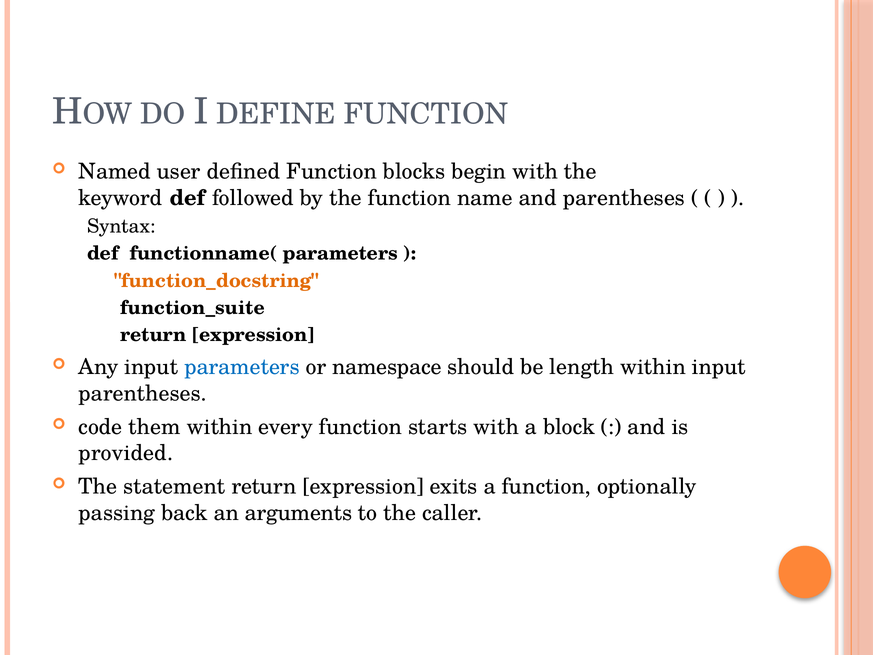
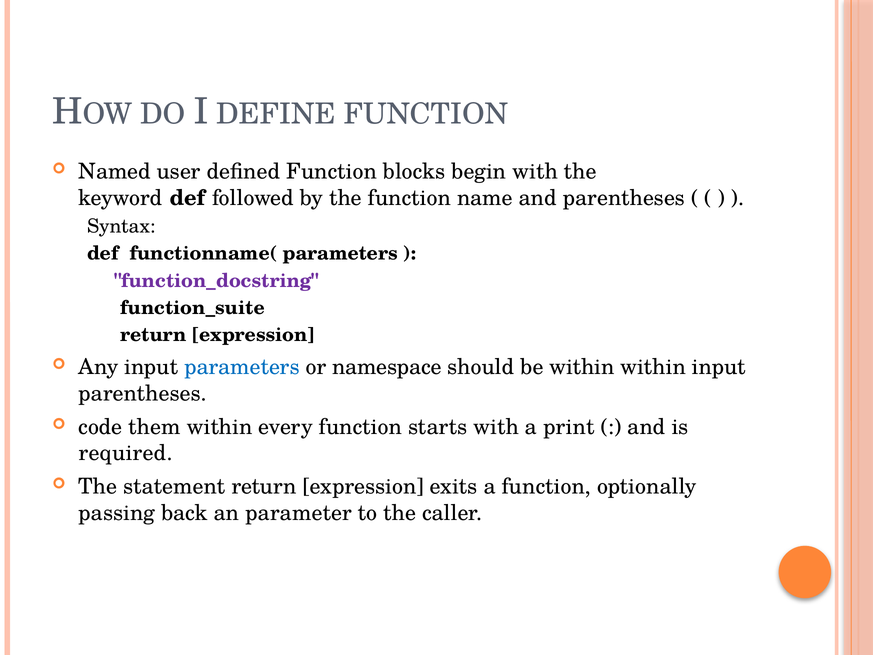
function_docstring colour: orange -> purple (217, 281)
be length: length -> within (582, 367)
block: block -> print (569, 427)
provided: provided -> required (126, 453)
arguments: arguments -> parameter (299, 513)
